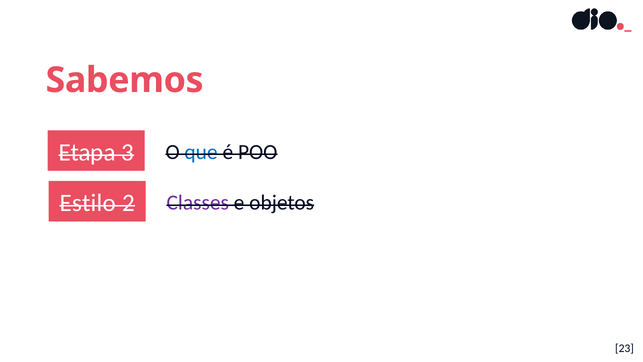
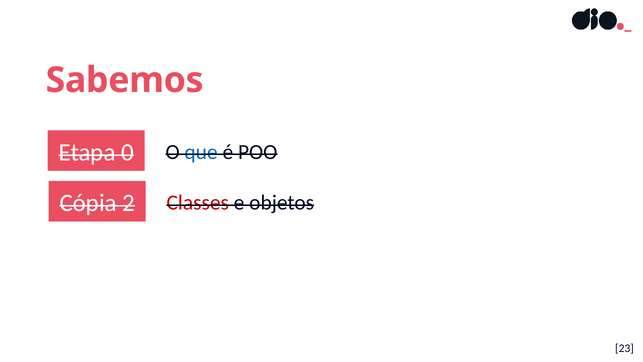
3: 3 -> 0 (127, 152)
Estilo: Estilo -> Cópia (88, 203)
Classes colour: purple -> red (198, 202)
